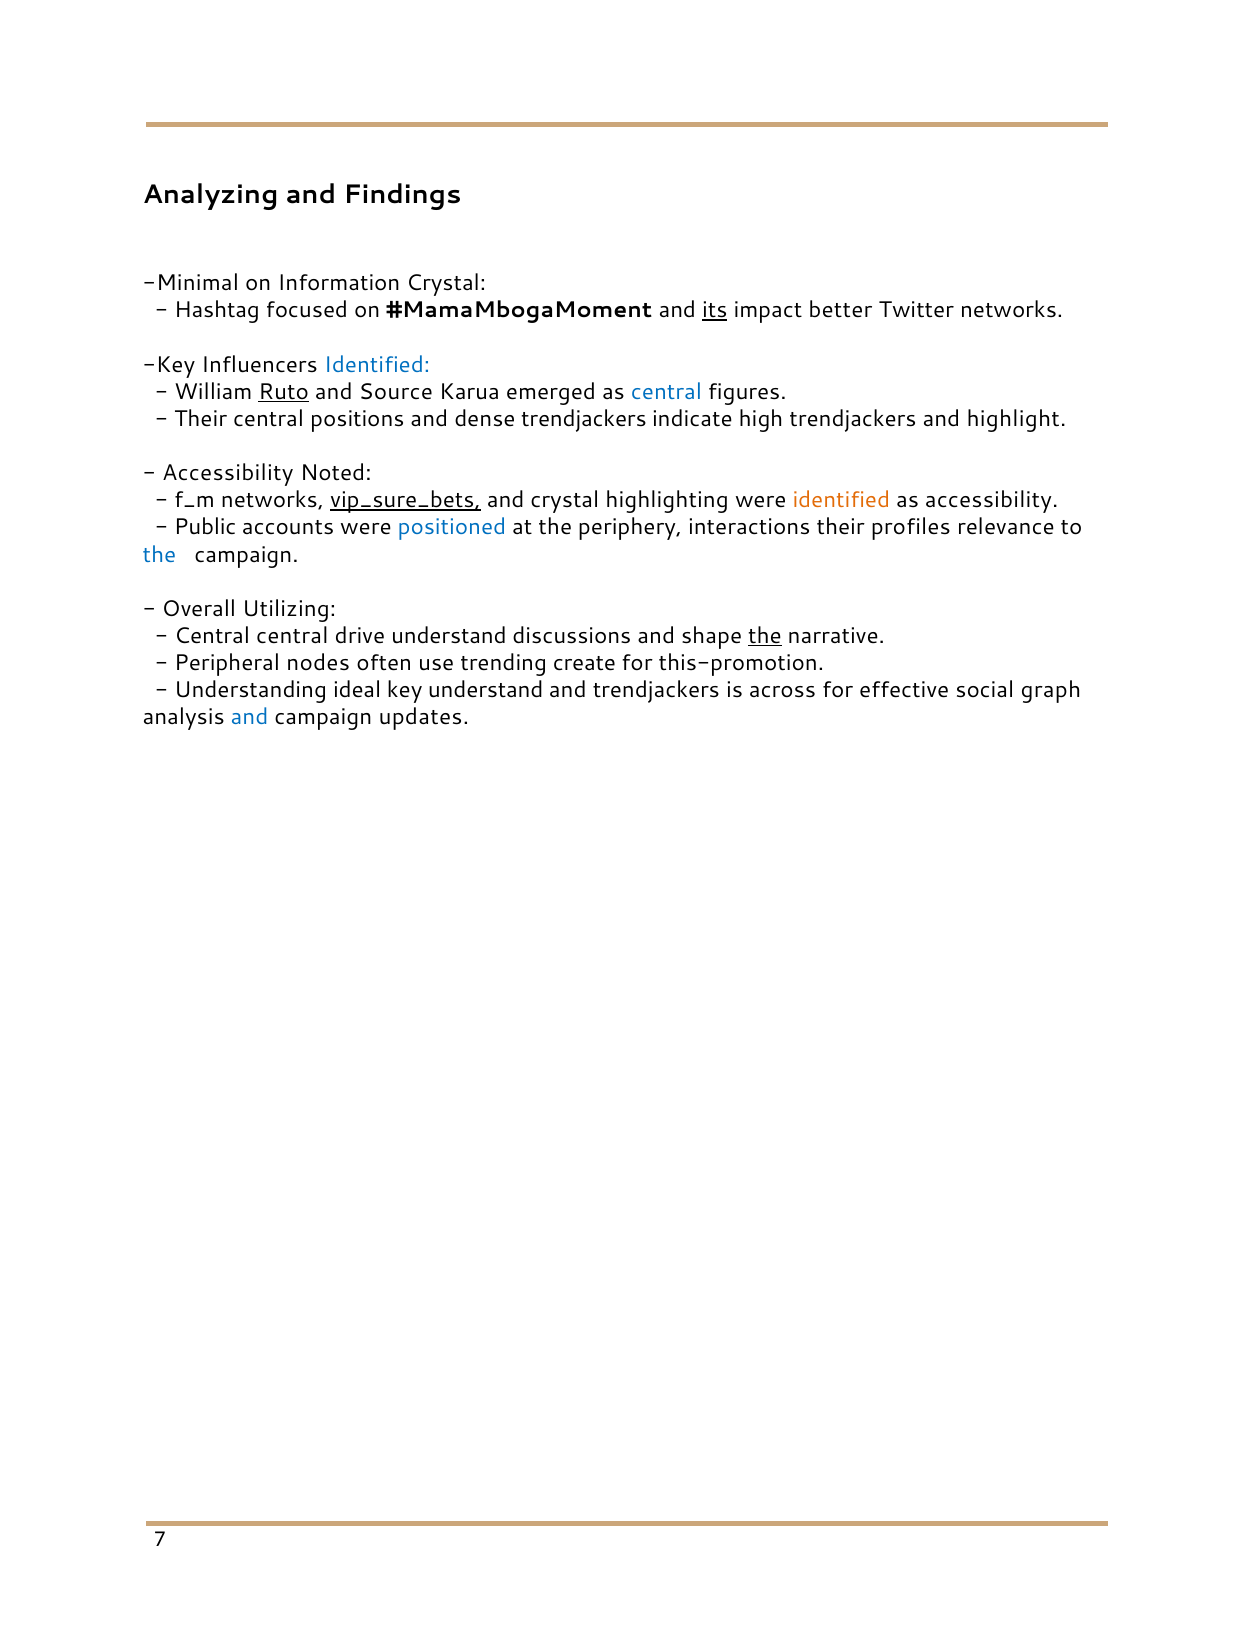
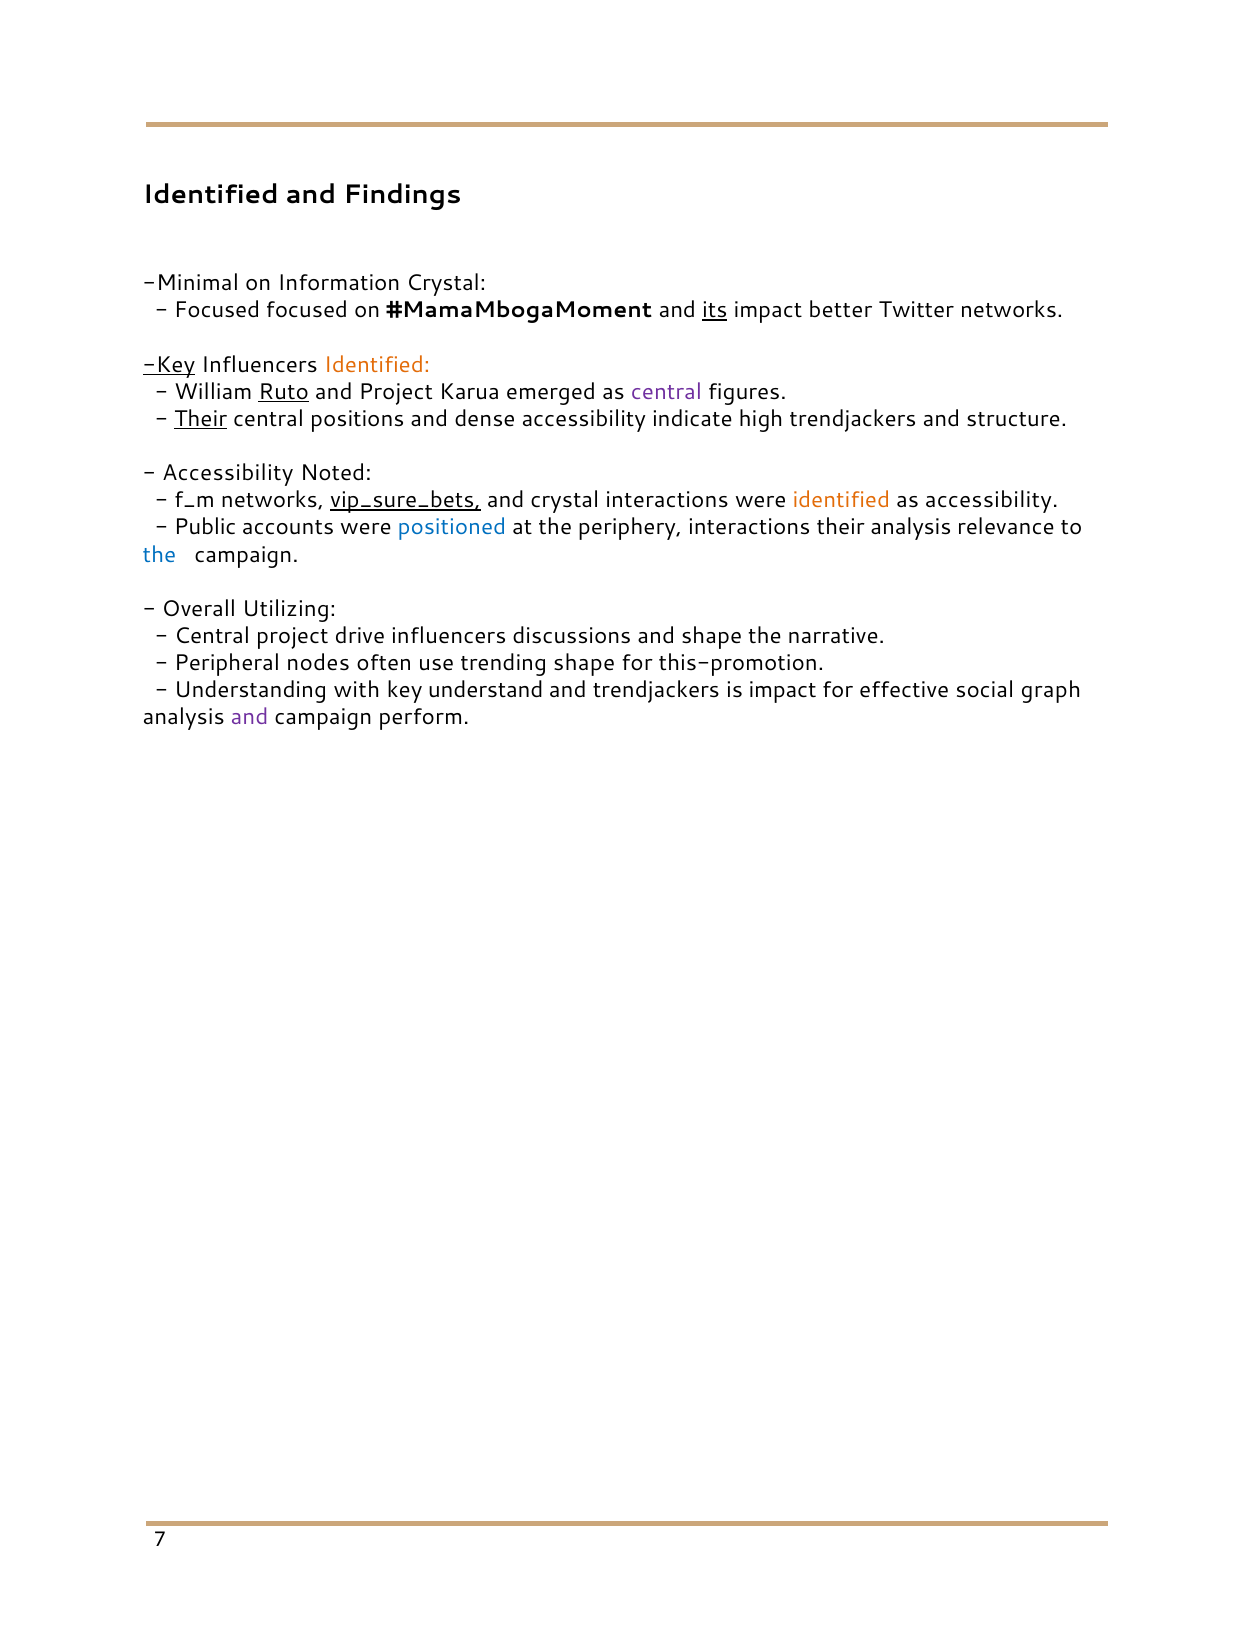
Analyzing: Analyzing -> Identified (211, 195)
Hashtag: Hashtag -> Focused (217, 310)
Key underline: none -> present (169, 365)
Identified colour: blue -> orange (377, 365)
and Source: Source -> Project (396, 392)
central colour: blue -> purple (667, 392)
Their underline: none -> present (201, 419)
dense trendjackers: trendjackers -> accessibility (584, 419)
highlight: highlight -> structure (1017, 419)
crystal highlighting: highlighting -> interactions (667, 500)
their profiles: profiles -> analysis (911, 527)
Central central: central -> project (292, 636)
drive understand: understand -> influencers (449, 636)
the underline: present -> none (765, 636)
trending create: create -> shape (584, 663)
ideal: ideal -> with (357, 690)
is across: across -> impact (783, 690)
and colour: blue -> purple (249, 717)
updates: updates -> perform (424, 717)
